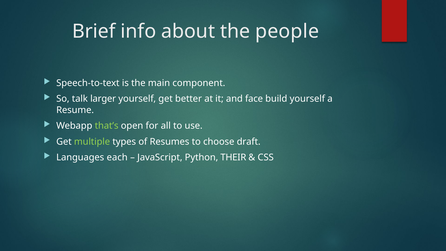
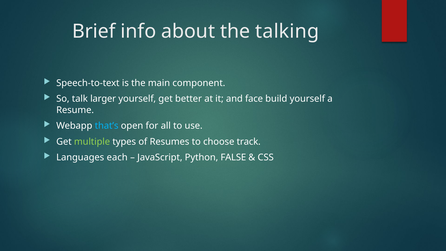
people: people -> talking (287, 31)
that’s colour: light green -> light blue (107, 126)
draft: draft -> track (249, 142)
THEIR: THEIR -> FALSE (233, 157)
